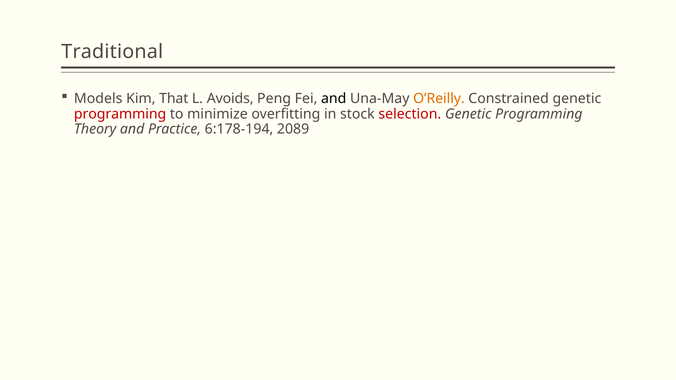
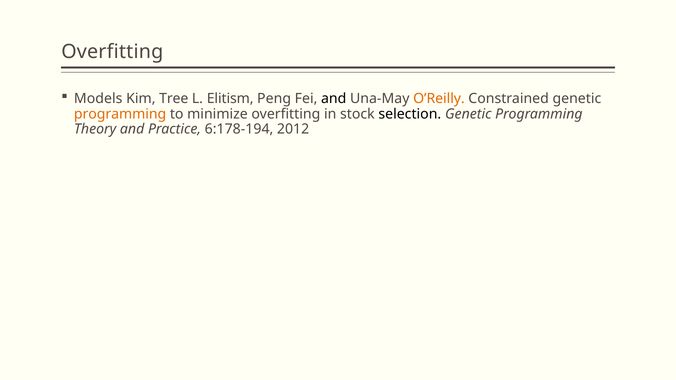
Traditional: Traditional -> Overfitting (112, 52)
That: That -> Tree (174, 99)
Avoids: Avoids -> Elitism (230, 99)
programming colour: red -> orange (120, 114)
selection colour: red -> black (410, 114)
2089: 2089 -> 2012 (293, 129)
